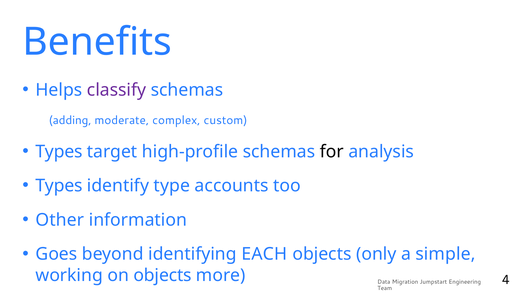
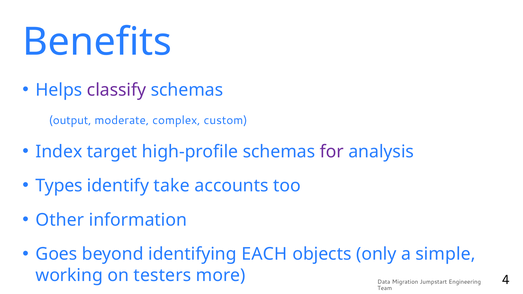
adding: adding -> output (70, 120)
Types: Types -> Index (59, 152)
for colour: black -> purple (332, 152)
type: type -> take (172, 186)
on objects: objects -> testers (162, 275)
